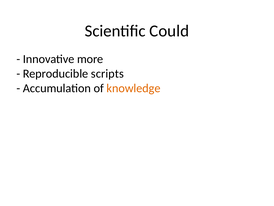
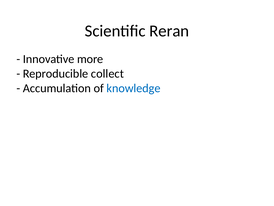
Could: Could -> Reran (169, 31)
scripts: scripts -> collect (107, 73)
knowledge colour: orange -> blue (134, 88)
